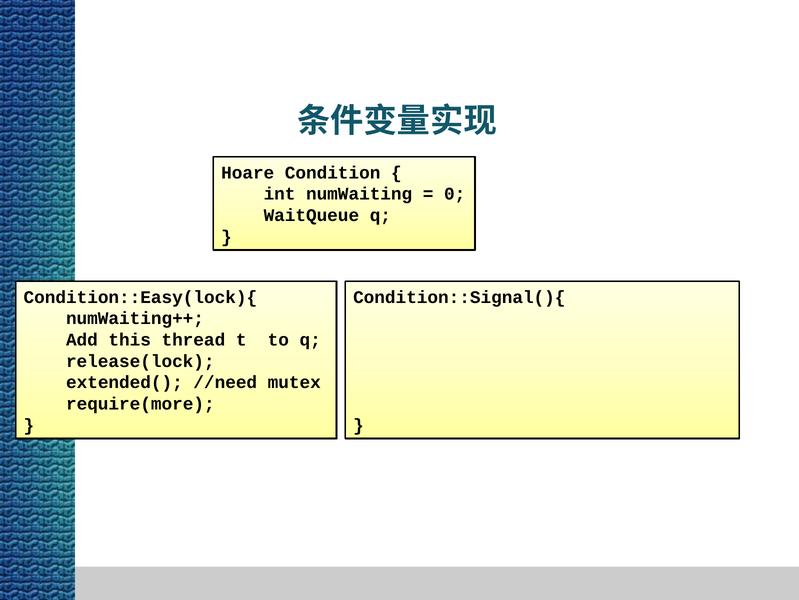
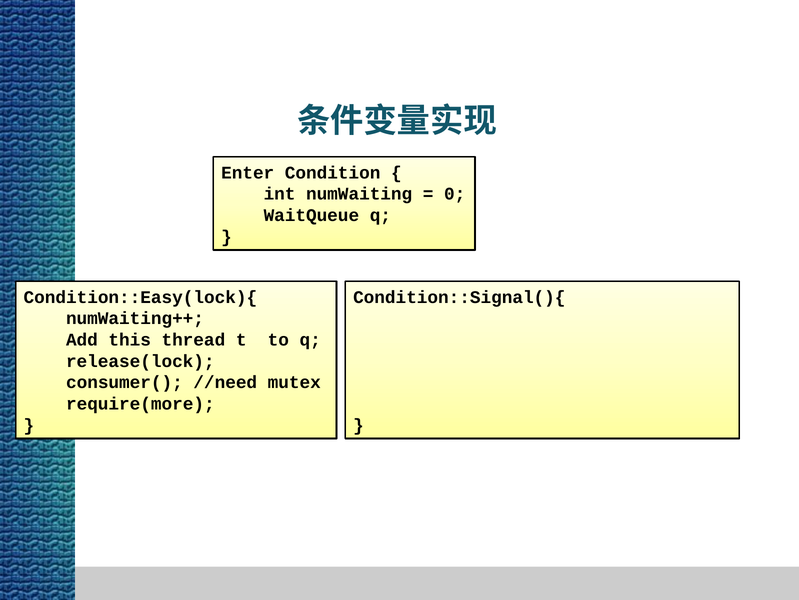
Hoare: Hoare -> Enter (248, 173)
extended(: extended( -> consumer( (124, 382)
